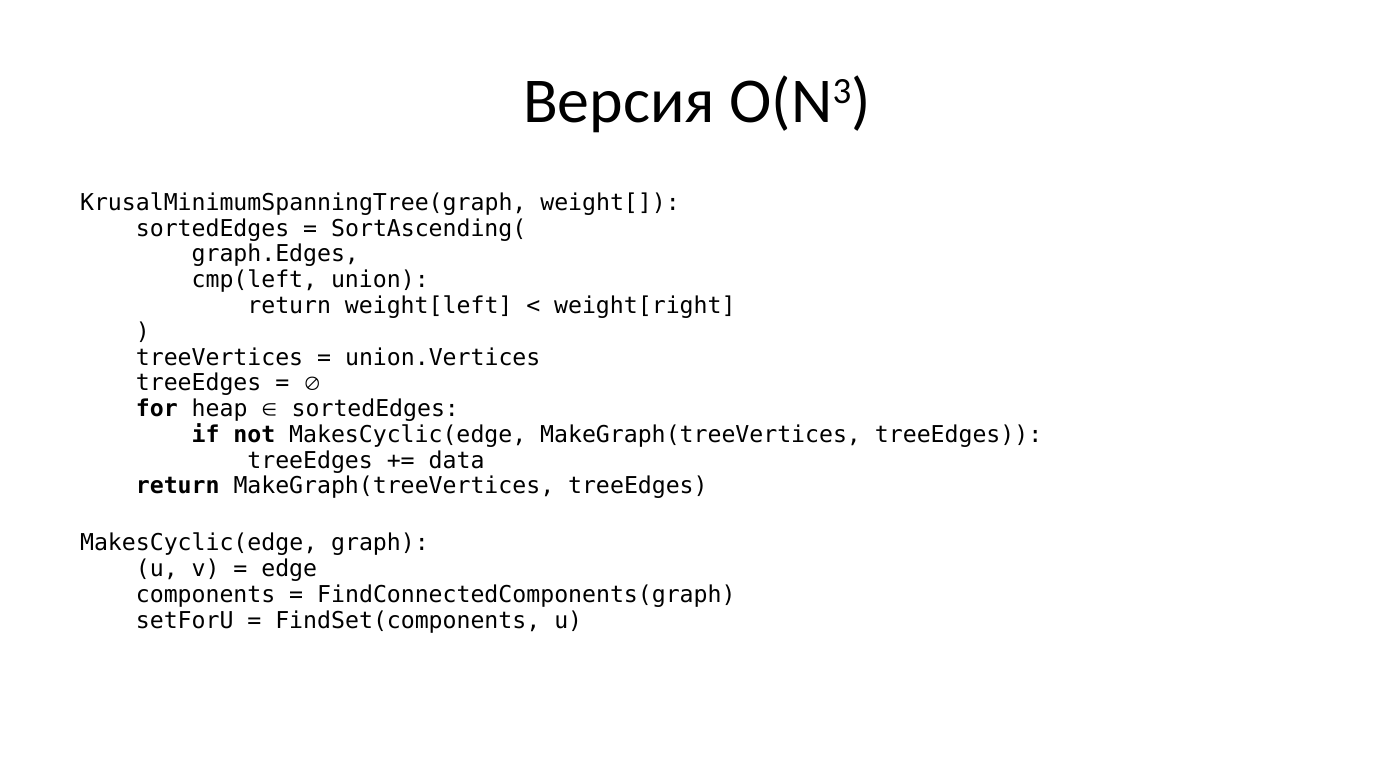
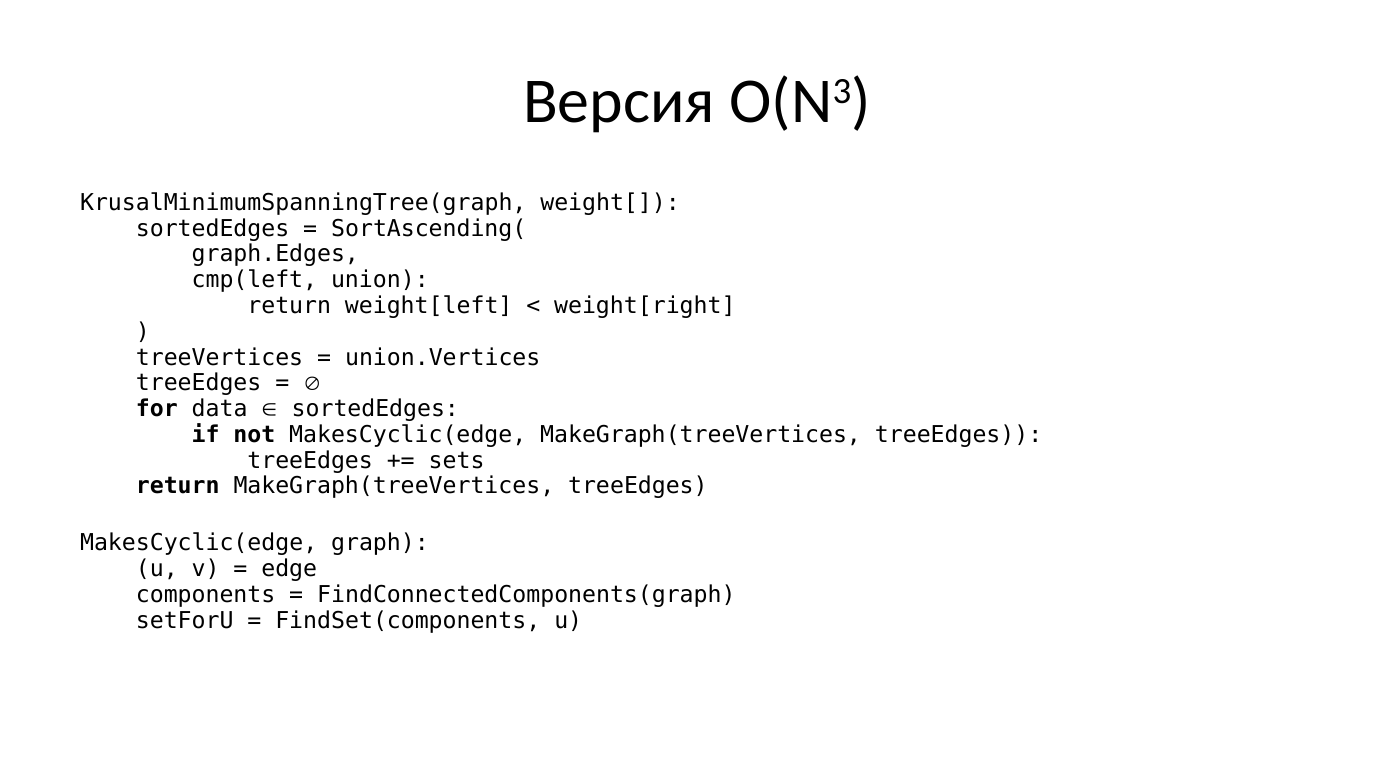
heap: heap -> data (220, 409)
data: data -> sets (457, 461)
